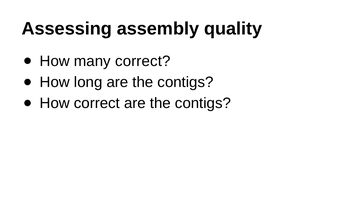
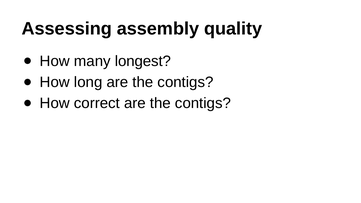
many correct: correct -> longest (143, 61)
